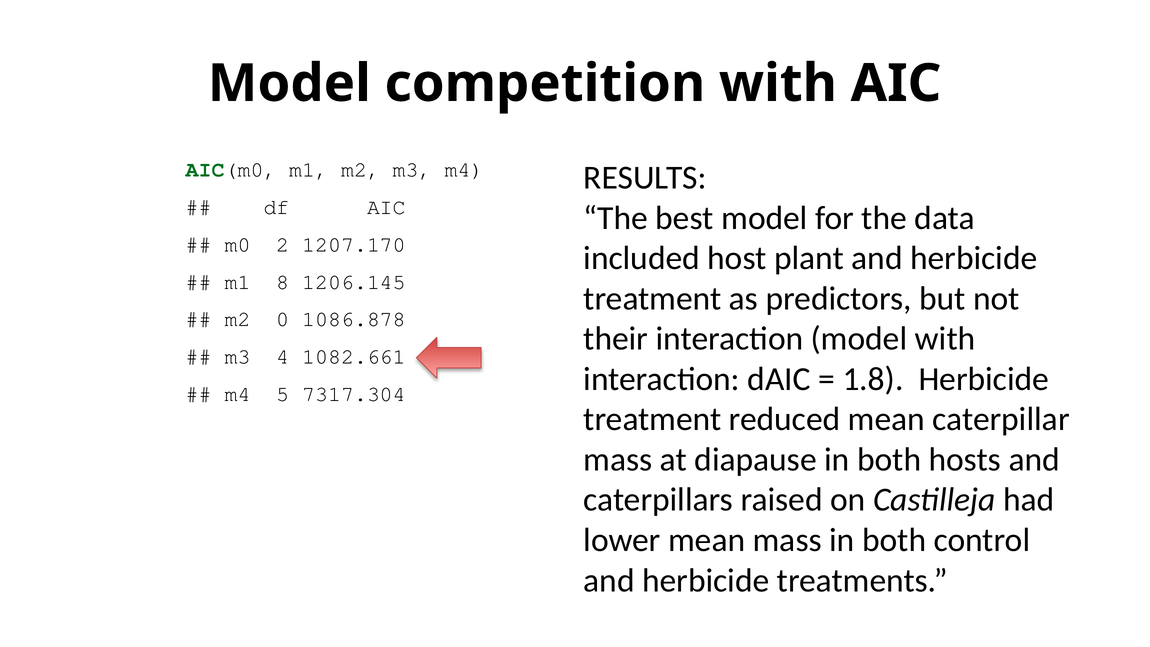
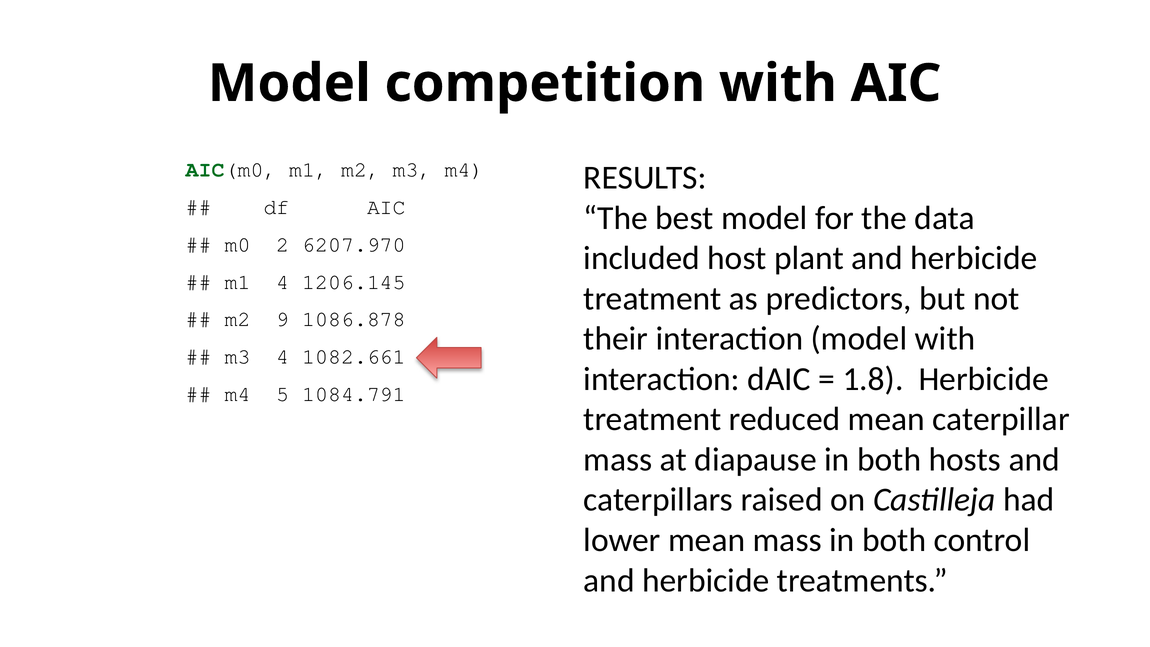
1207.170: 1207.170 -> 6207.970 (354, 244)
m1 8: 8 -> 4 (283, 282)
0: 0 -> 9 (283, 319)
7317.304: 7317.304 -> 1084.791 (354, 394)
